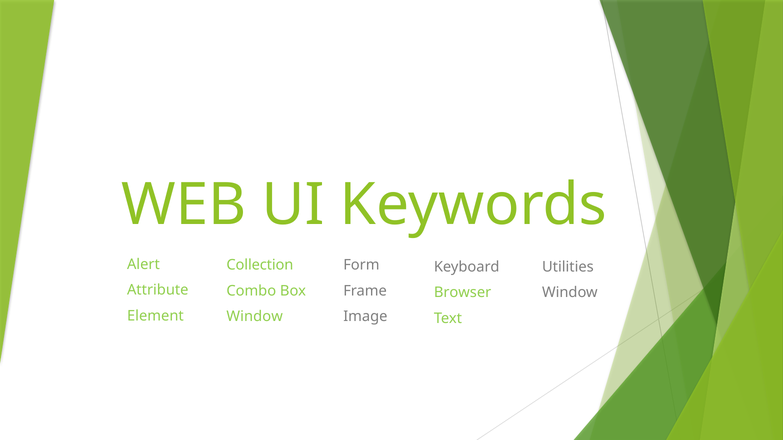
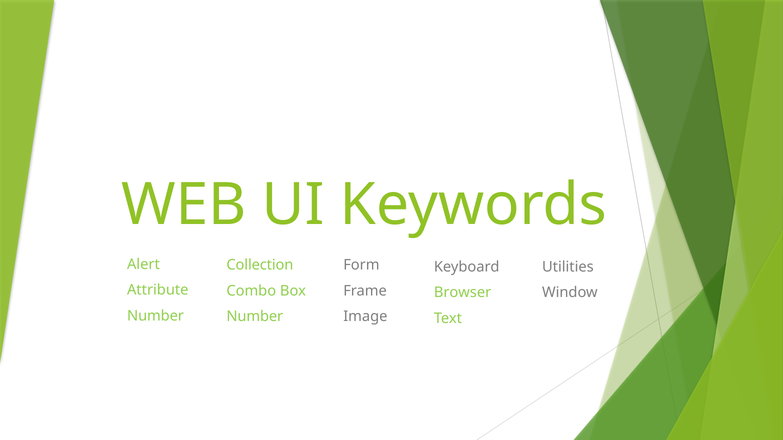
Element: Element -> Number (155, 316)
Window: Window -> Number (255, 317)
